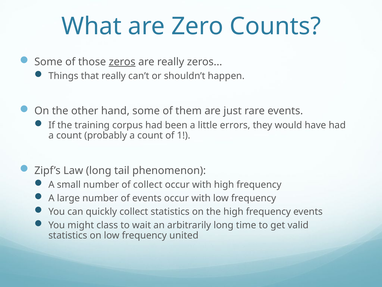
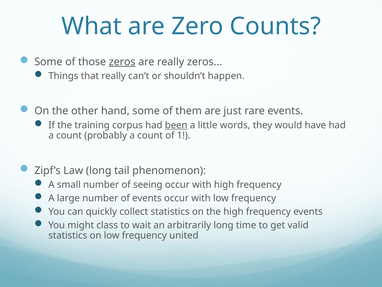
been underline: none -> present (176, 125)
errors: errors -> words (235, 125)
of collect: collect -> seeing (148, 184)
